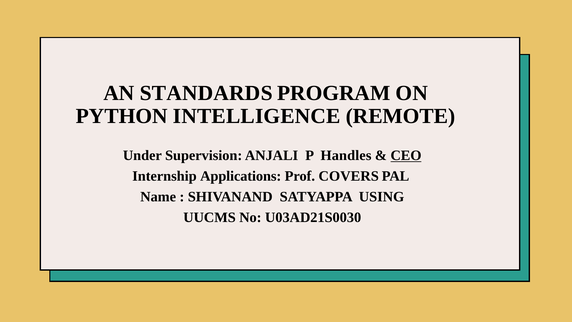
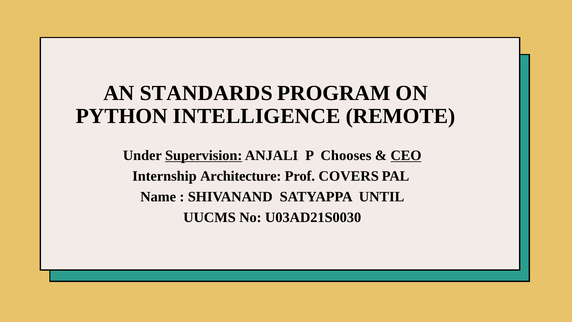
Supervision underline: none -> present (204, 155)
Handles: Handles -> Chooses (346, 155)
Applications: Applications -> Architecture (241, 176)
USING: USING -> UNTIL (382, 197)
